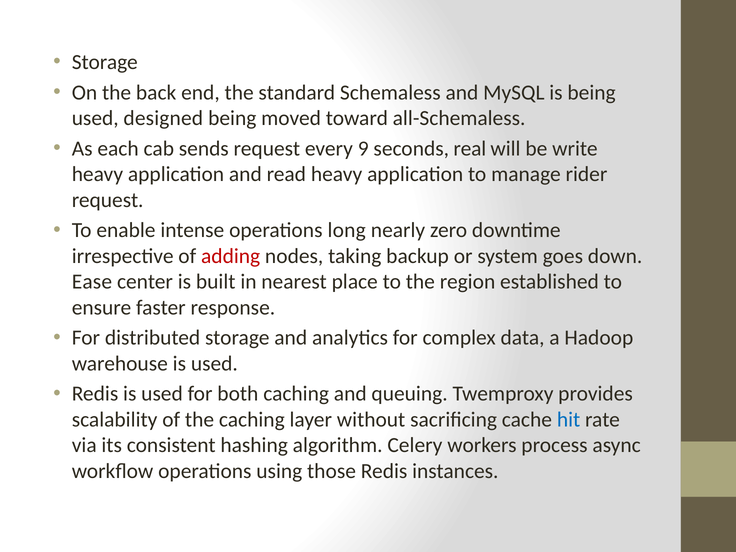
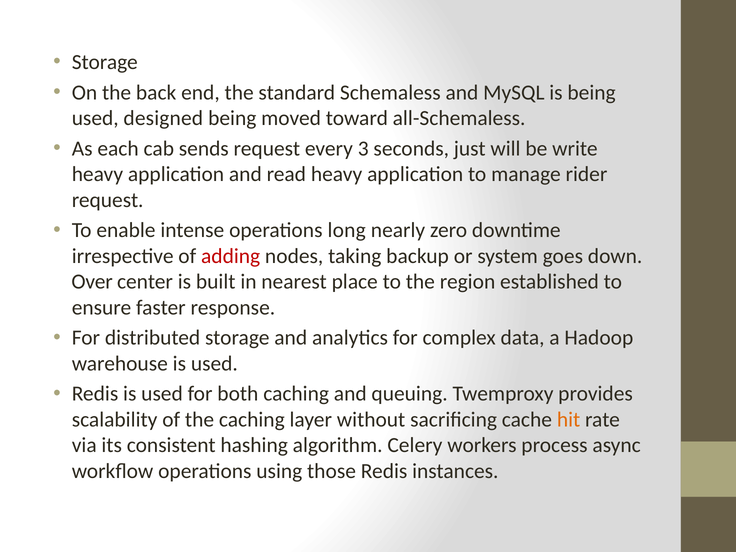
9: 9 -> 3 (363, 148)
real: real -> just (470, 148)
Ease: Ease -> Over (92, 282)
hit colour: blue -> orange (569, 420)
